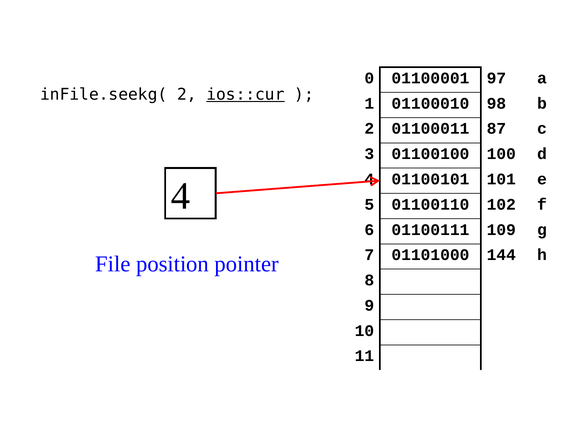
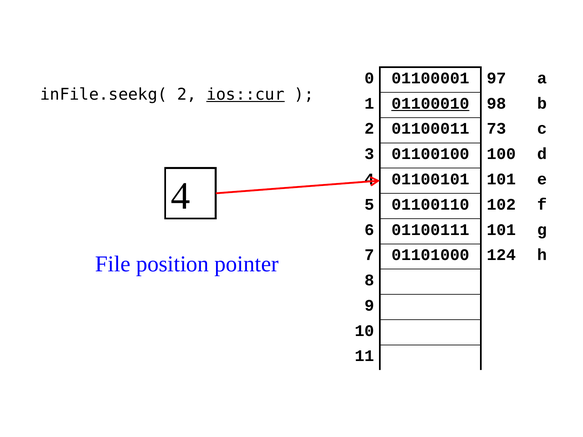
01100010 underline: none -> present (430, 103)
87: 87 -> 73 (496, 129)
01100111 109: 109 -> 101 (501, 230)
144: 144 -> 124 (501, 255)
